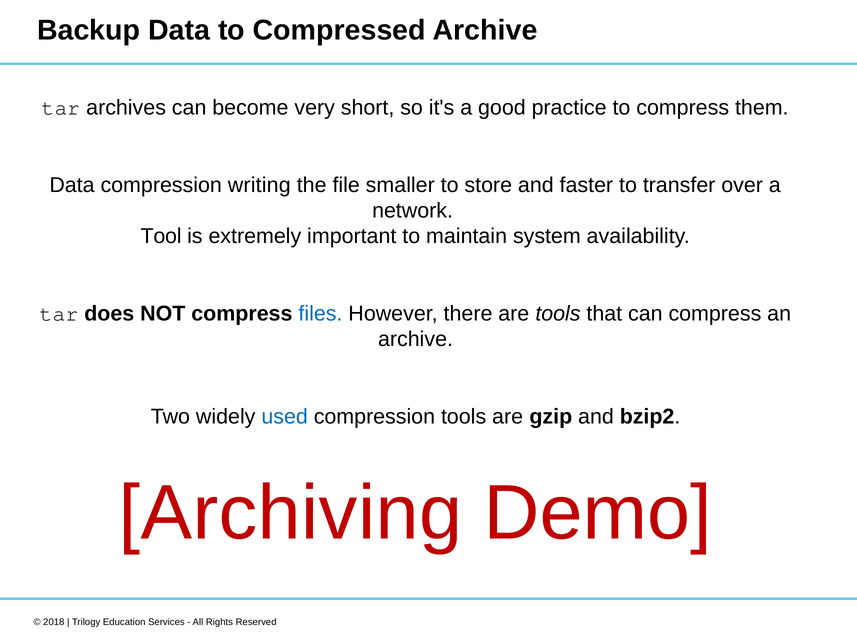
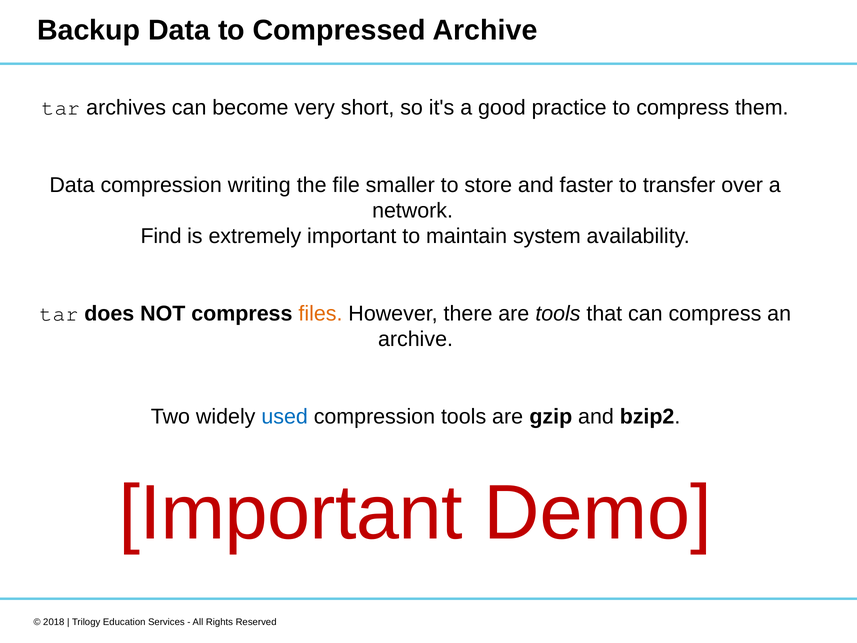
Tool: Tool -> Find (161, 236)
files colour: blue -> orange (320, 313)
Archiving: Archiving -> Important (291, 513)
